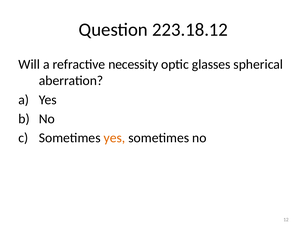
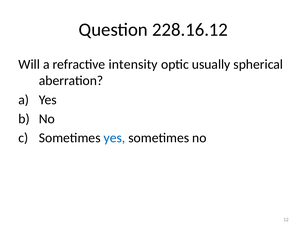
223.18.12: 223.18.12 -> 228.16.12 (190, 30)
necessity: necessity -> intensity (133, 64)
glasses: glasses -> usually (211, 64)
yes colour: orange -> blue (114, 138)
